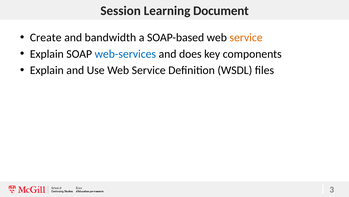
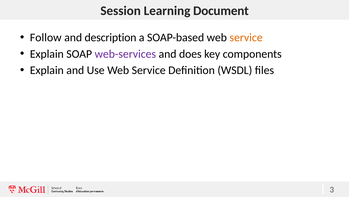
Create: Create -> Follow (46, 37)
bandwidth: bandwidth -> description (111, 37)
web-services colour: blue -> purple (125, 54)
